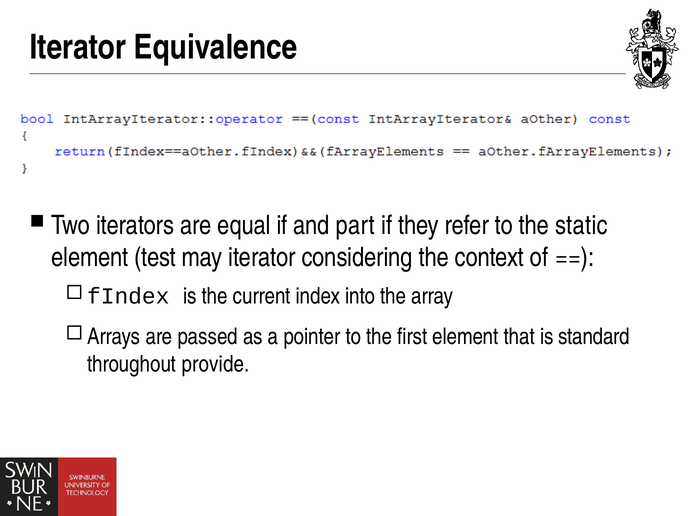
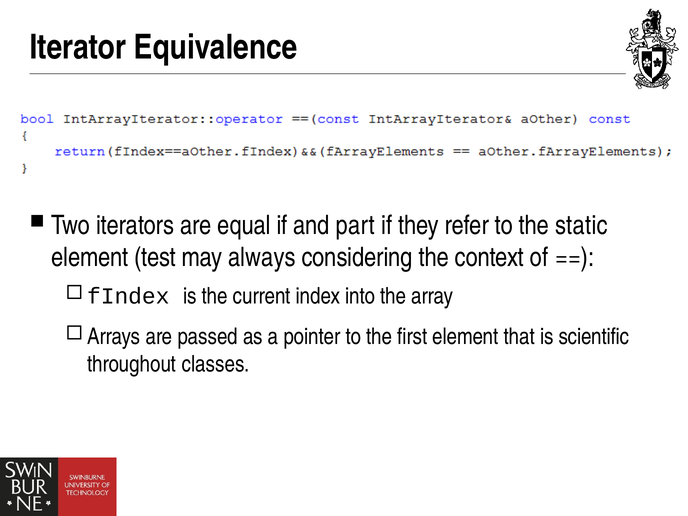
may iterator: iterator -> always (262, 257)
standard: standard -> scientific (594, 336)
provide: provide -> classes (216, 364)
